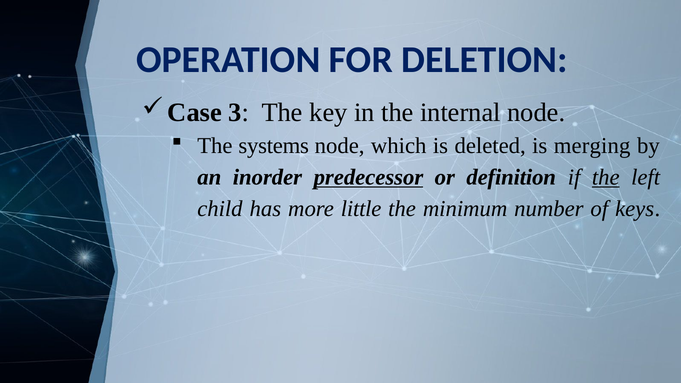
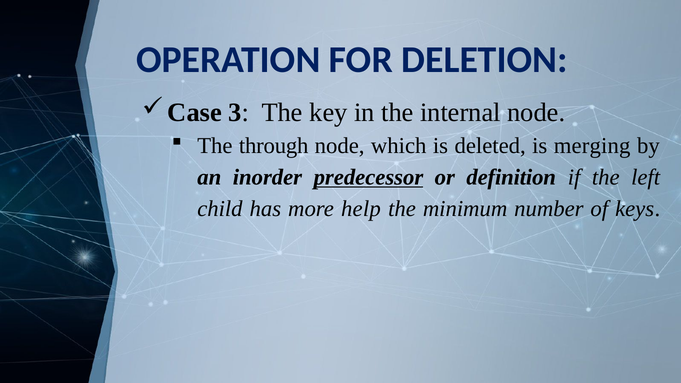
systems: systems -> through (274, 146)
the underline: present -> none (606, 177)
little: little -> help (361, 209)
